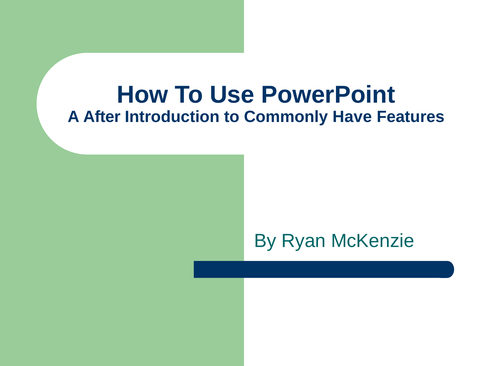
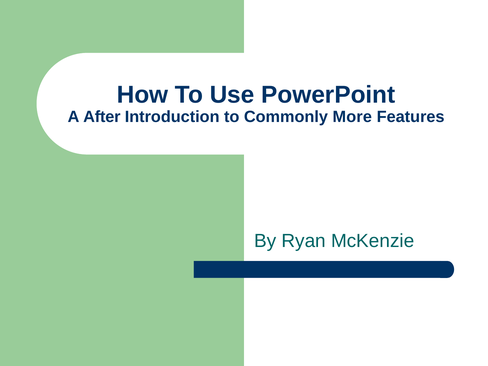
Have: Have -> More (352, 117)
